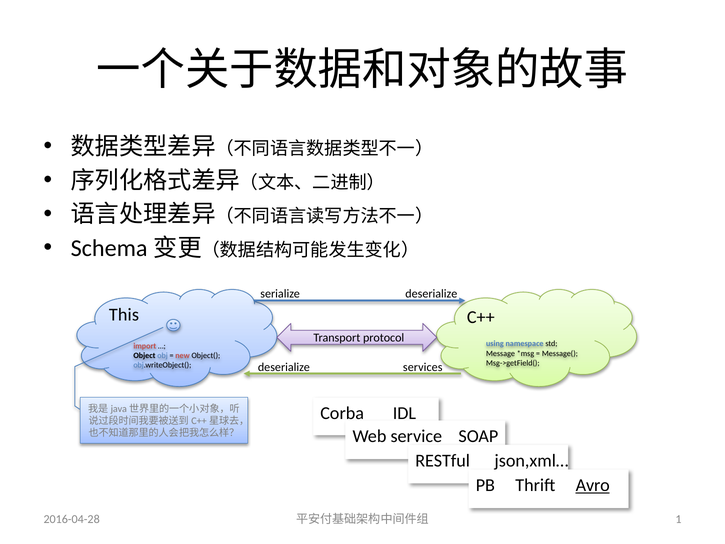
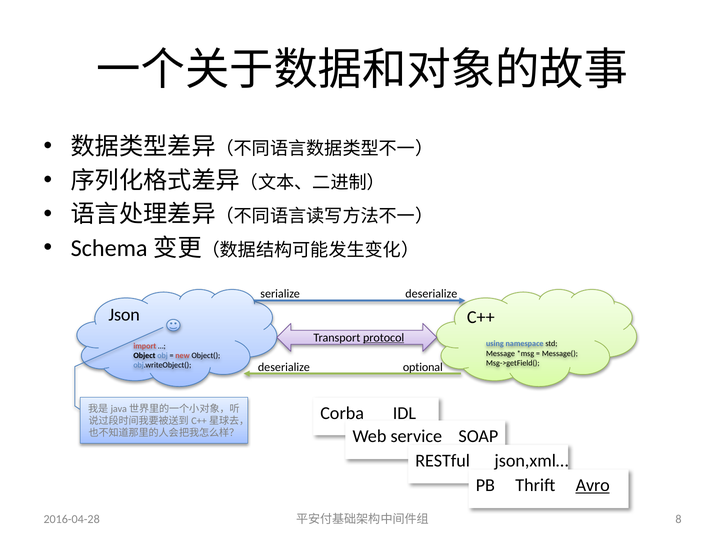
This: This -> Json (124, 315)
protocol underline: none -> present (384, 337)
services: services -> optional (423, 367)
1: 1 -> 8 (679, 519)
